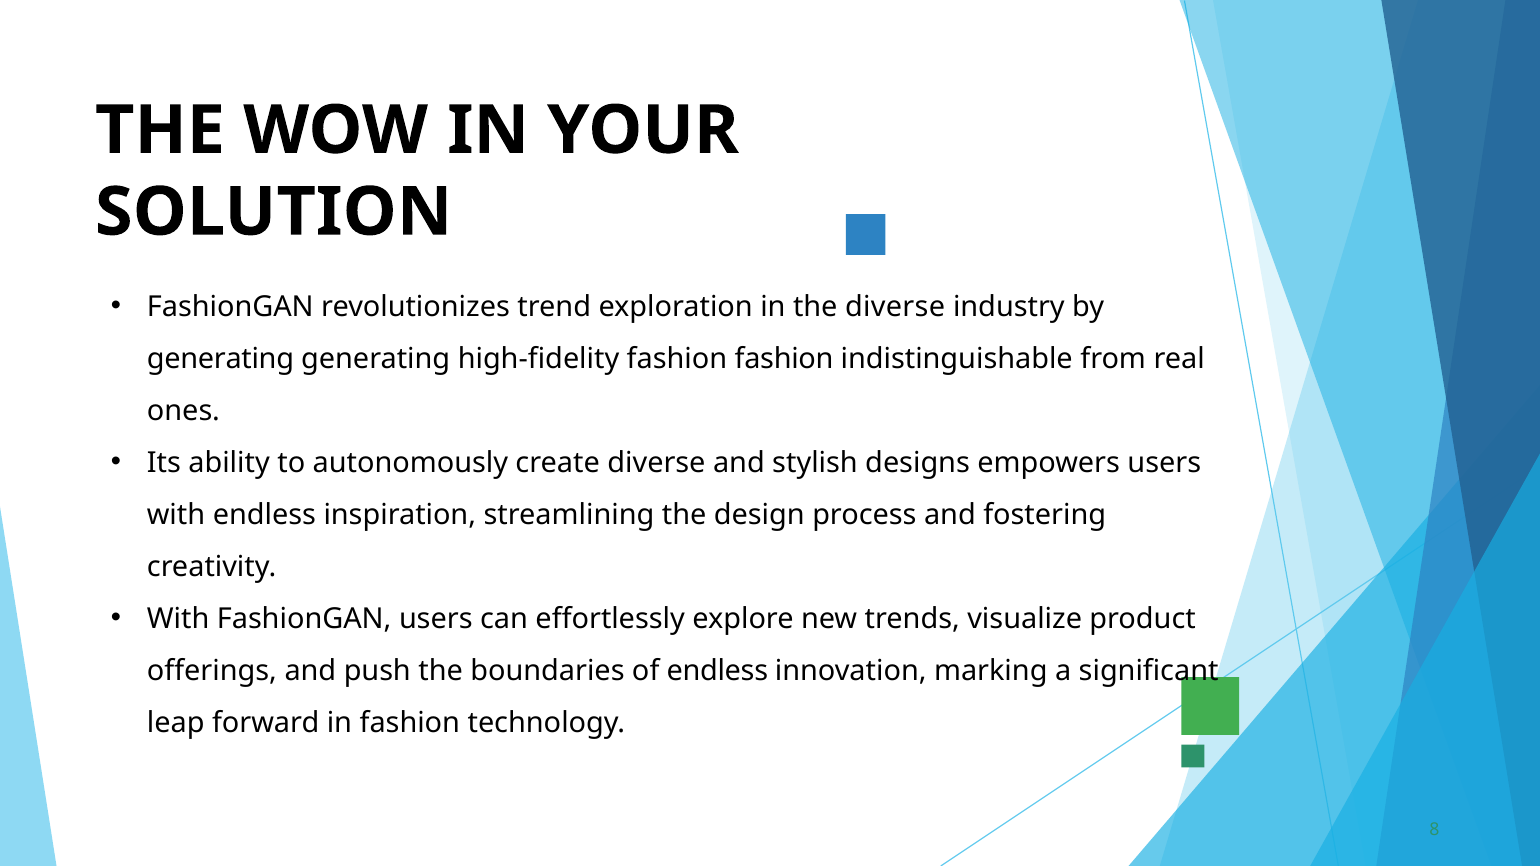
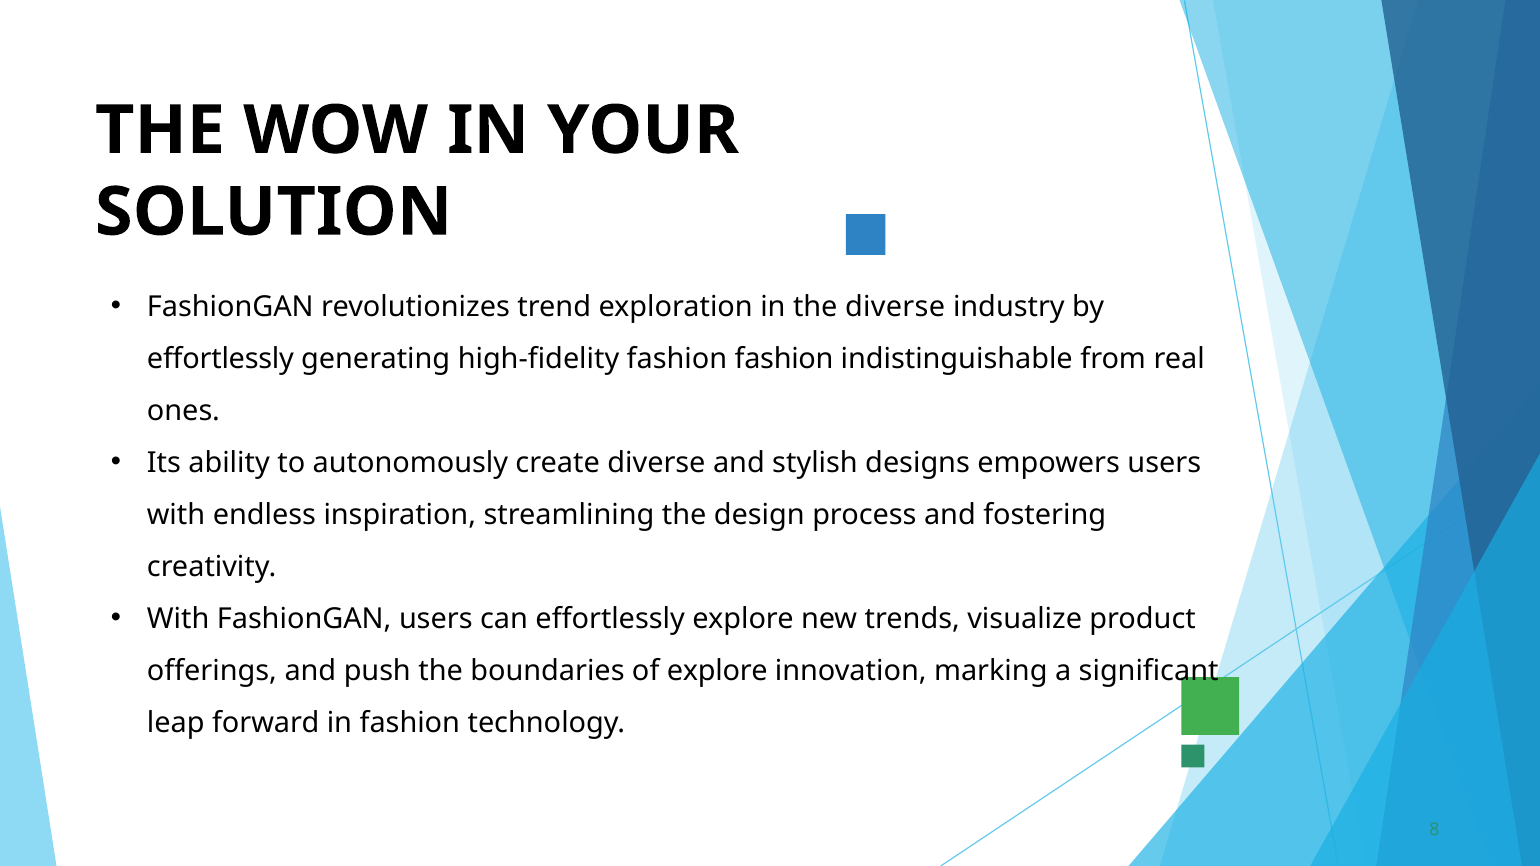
generating: generating -> effortlessly (220, 359)
of endless: endless -> explore (717, 671)
